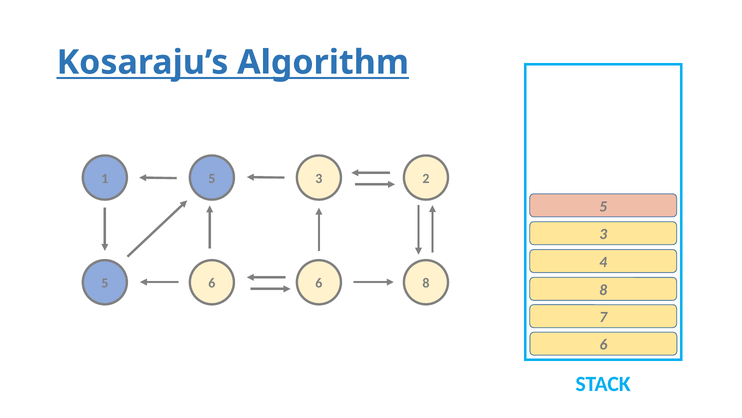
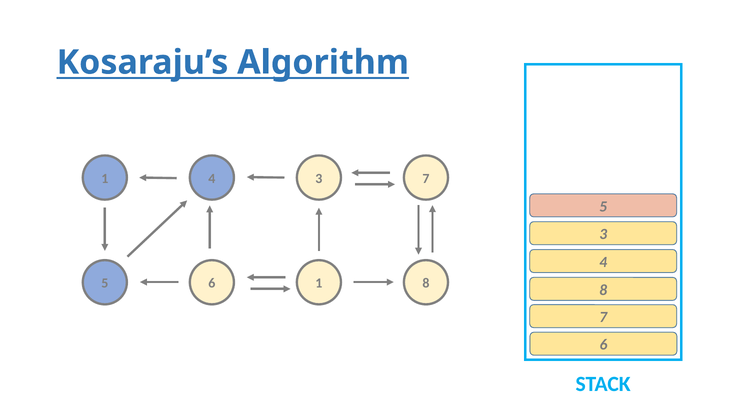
1 5: 5 -> 4 (212, 178)
3 2: 2 -> 7 (426, 178)
6 6: 6 -> 1 (319, 283)
